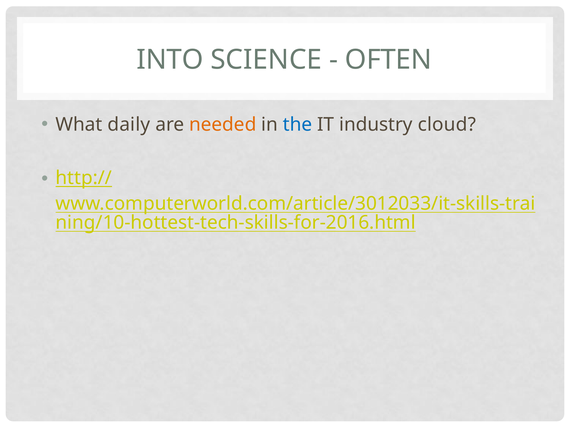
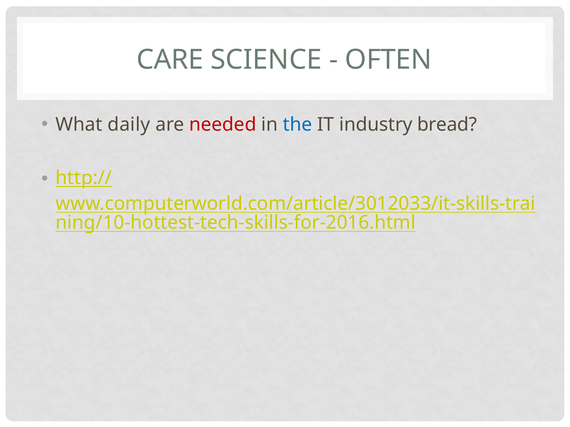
INTO: INTO -> CARE (170, 60)
needed colour: orange -> red (223, 125)
cloud: cloud -> bread (447, 125)
